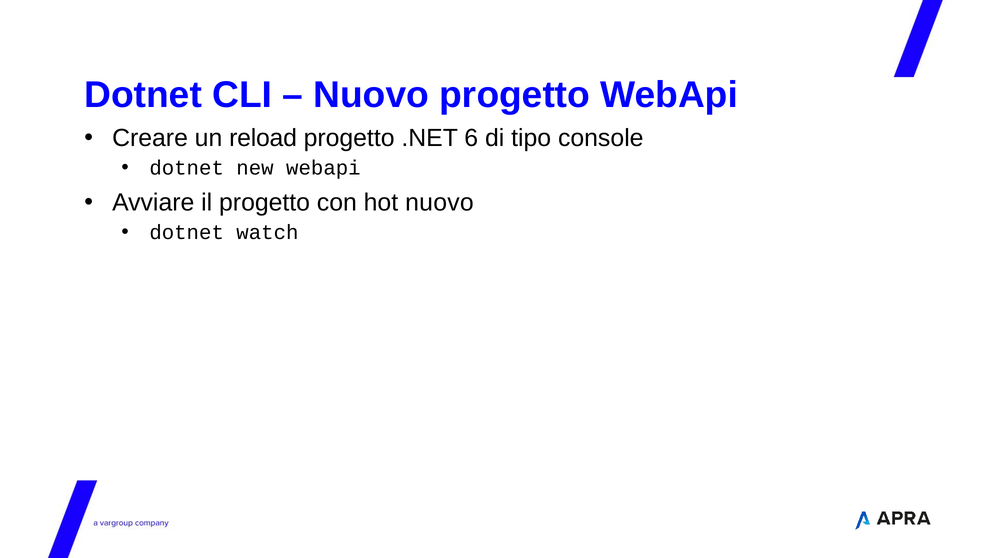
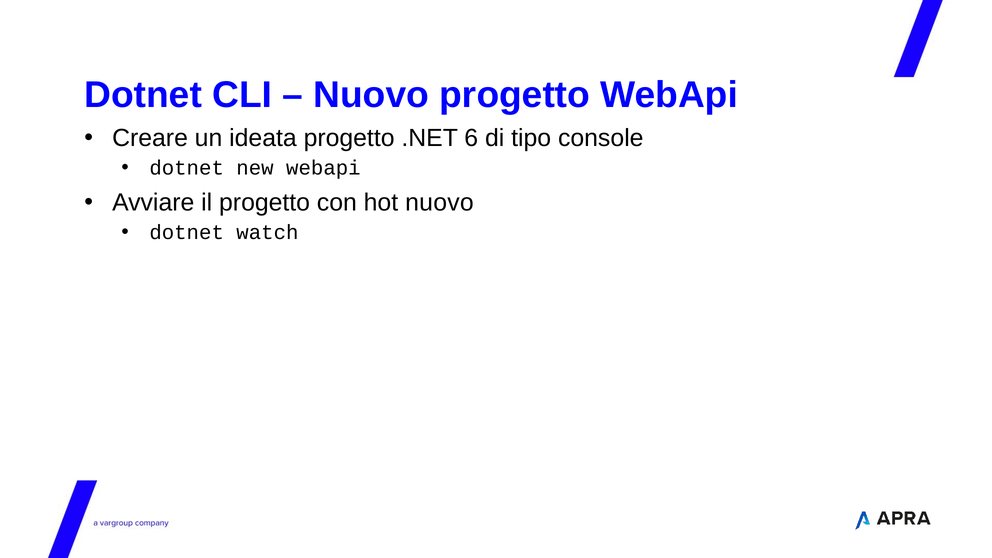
reload: reload -> ideata (263, 138)
